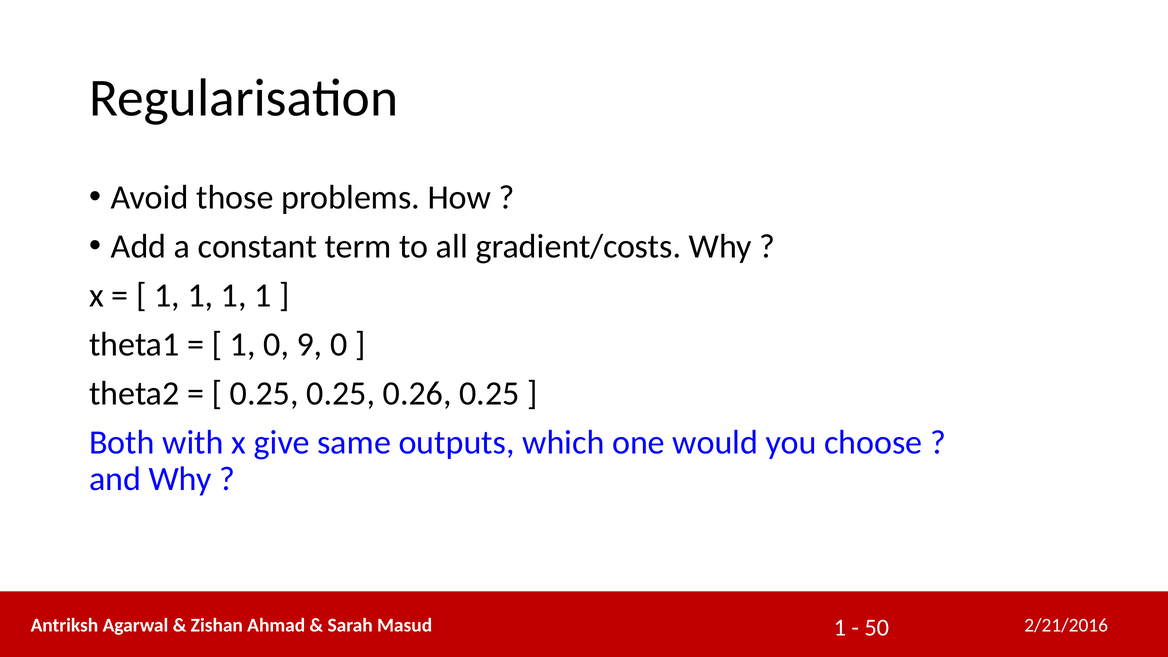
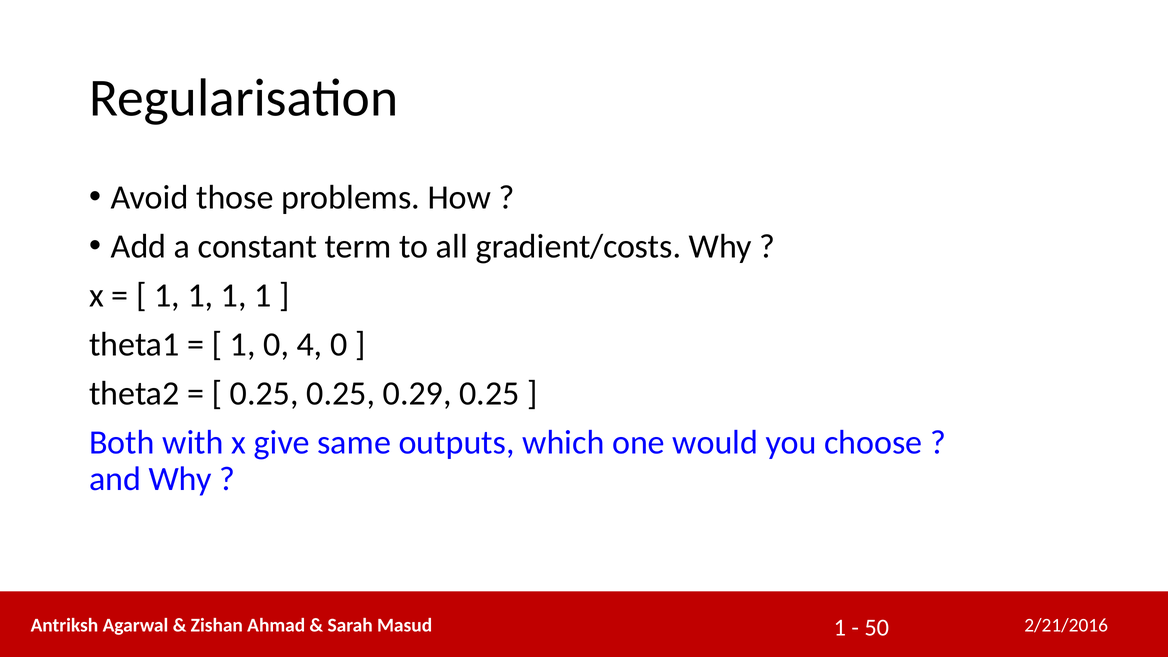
9: 9 -> 4 (310, 344)
0.26: 0.26 -> 0.29 (417, 393)
